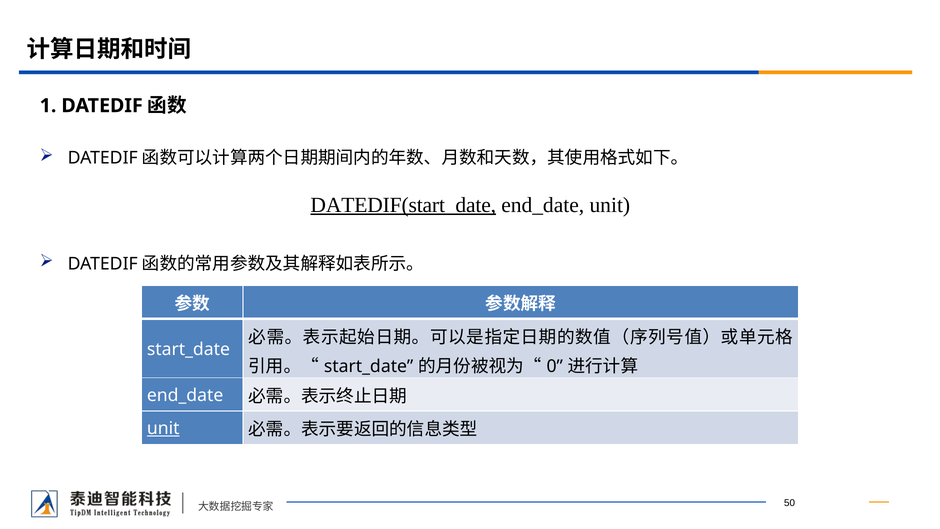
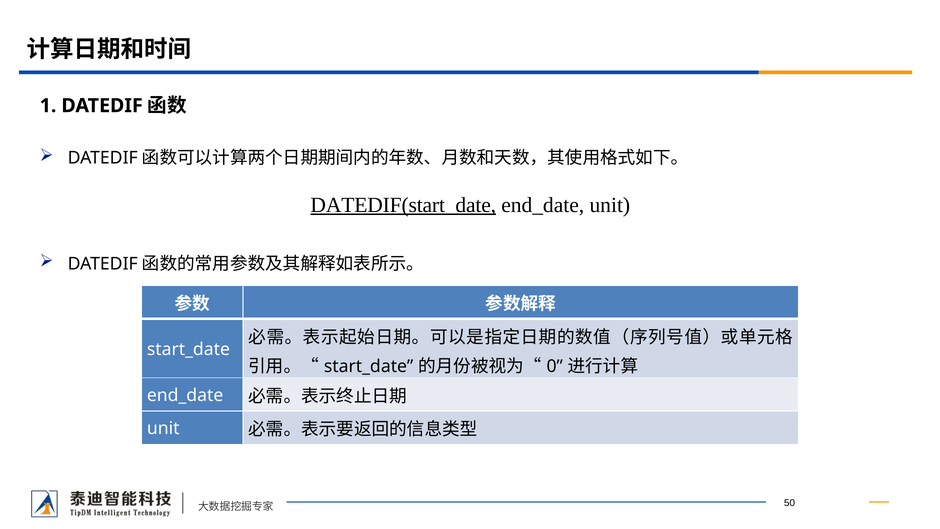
unit underline: present -> none (163, 428)
